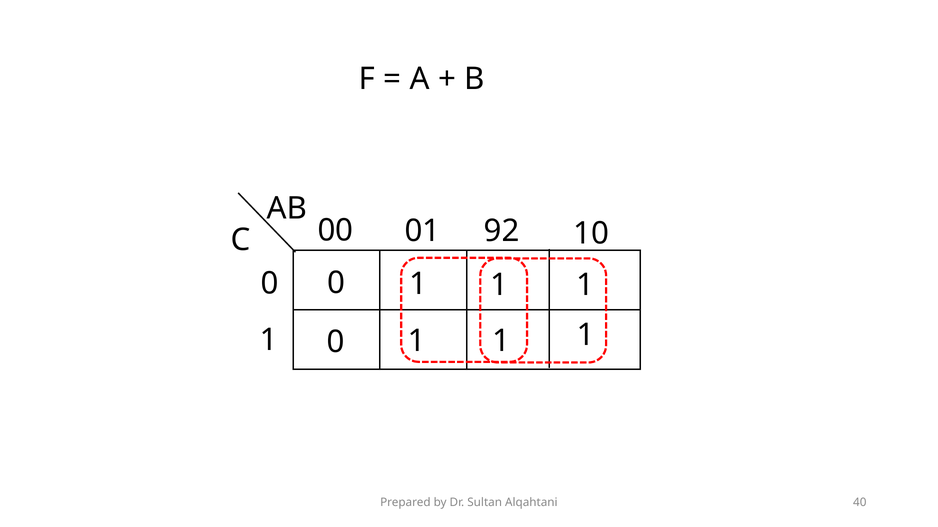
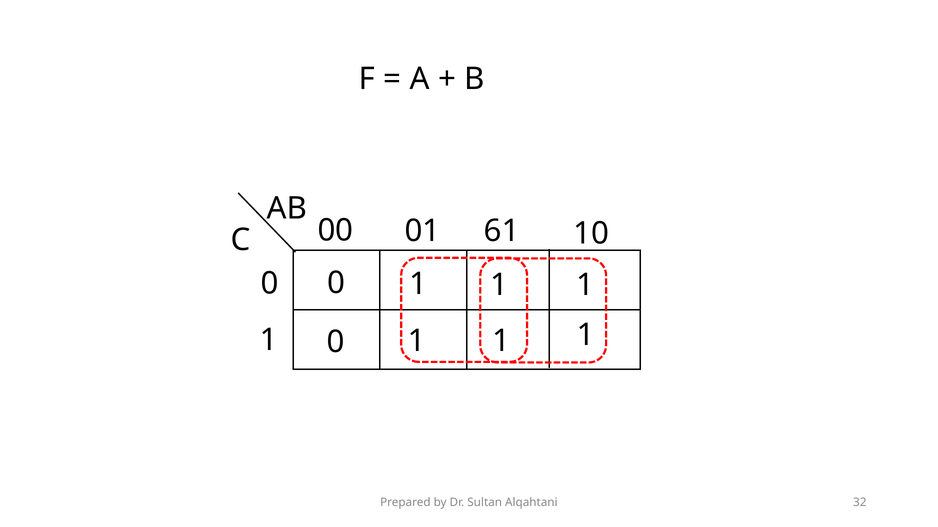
92: 92 -> 61 (502, 231)
40: 40 -> 32 (860, 503)
